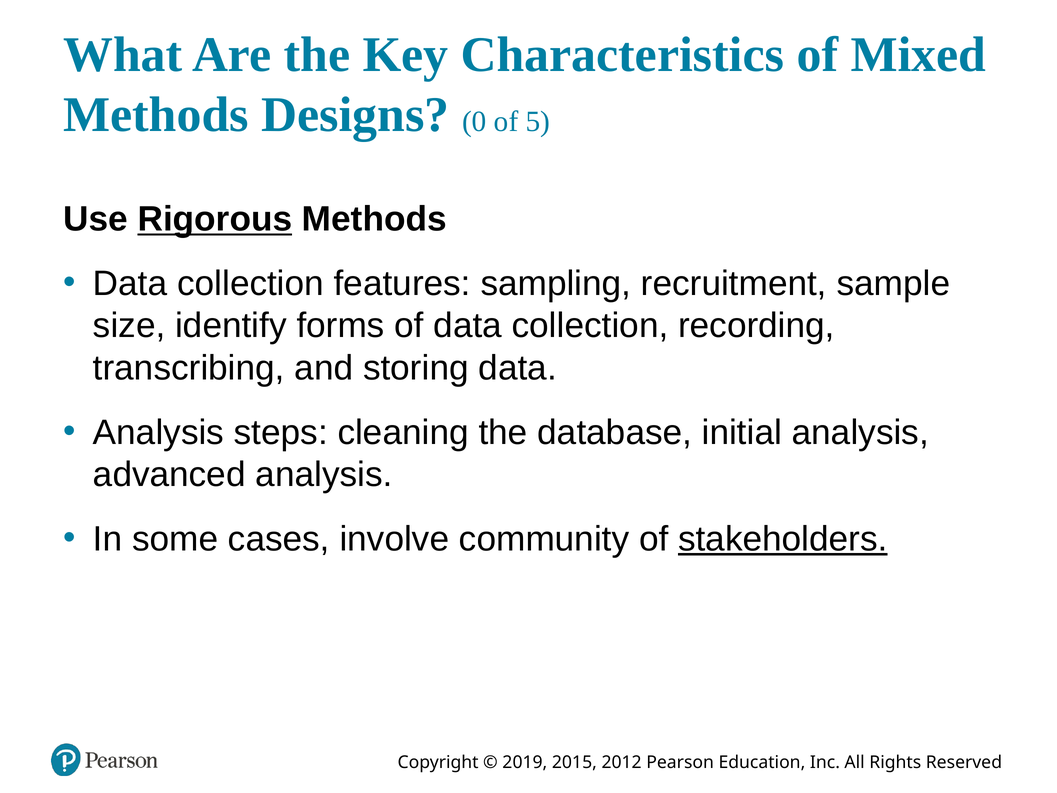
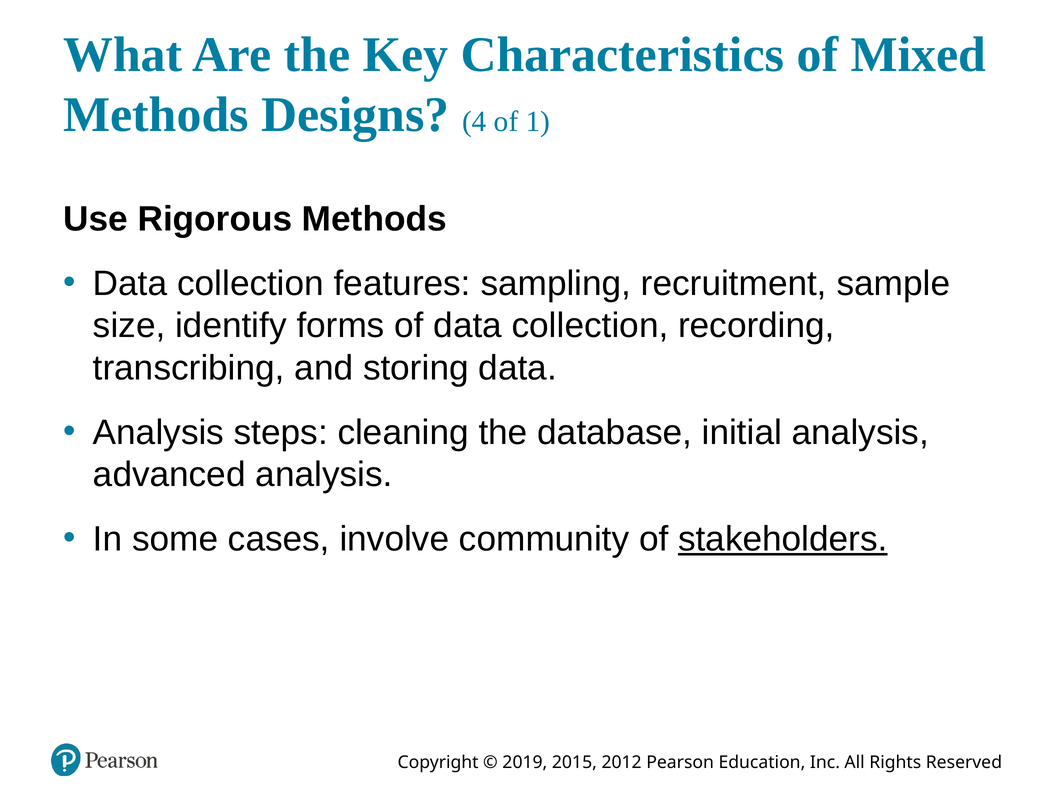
0: 0 -> 4 (474, 121)
5: 5 -> 1 (538, 121)
Rigorous underline: present -> none (215, 219)
